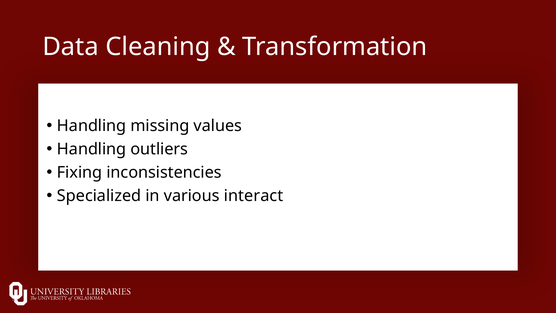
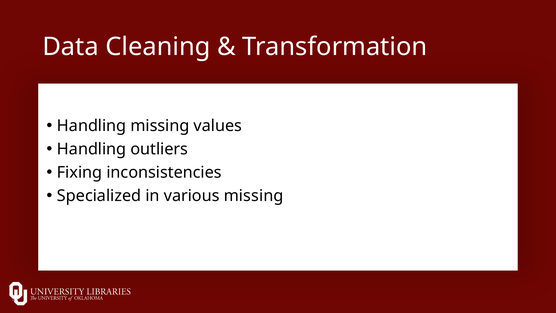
various interact: interact -> missing (254, 196)
